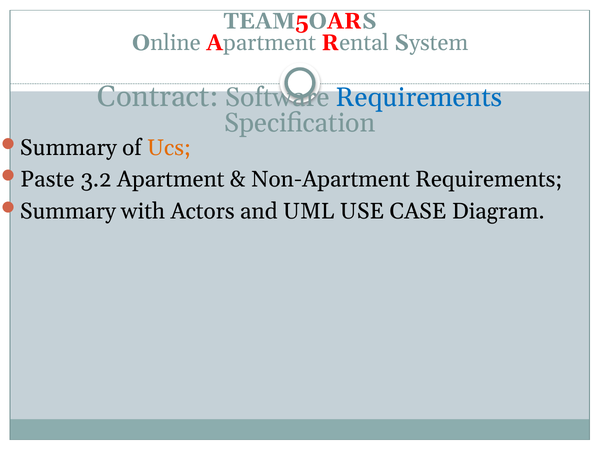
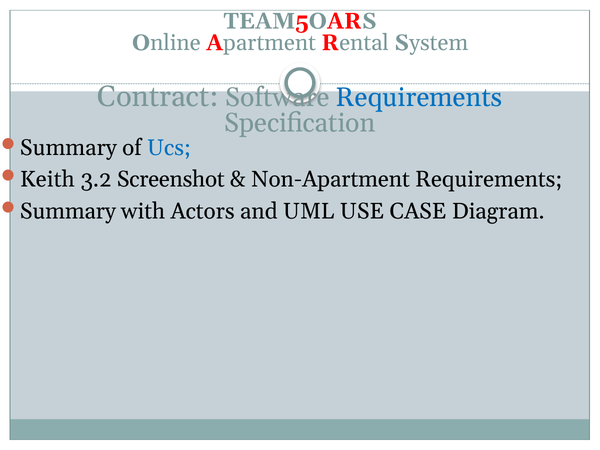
Ucs colour: orange -> blue (169, 148)
Paste: Paste -> Keith (47, 180)
Apartment: Apartment -> Screenshot (171, 180)
